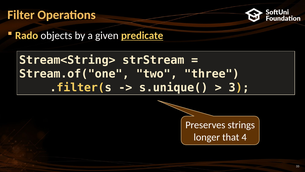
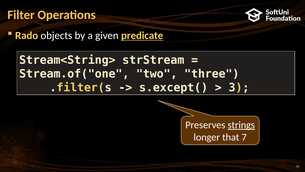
s.unique(: s.unique( -> s.except( (174, 87)
strings underline: none -> present (241, 125)
4: 4 -> 7 (244, 137)
